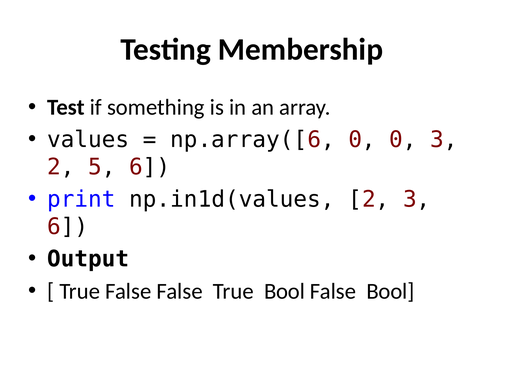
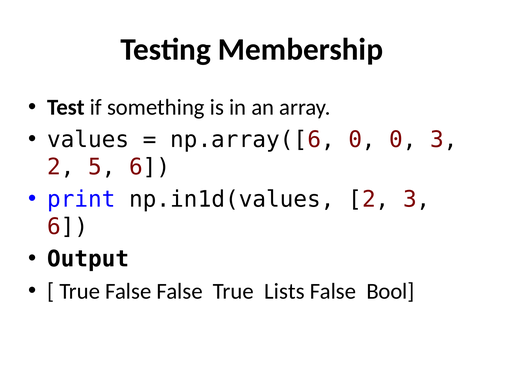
True Bool: Bool -> Lists (284, 291)
